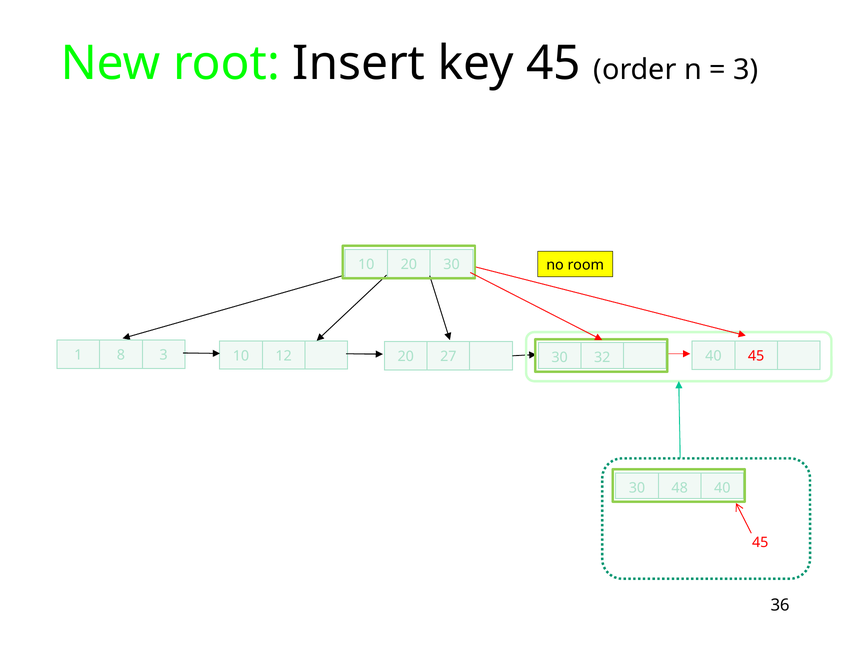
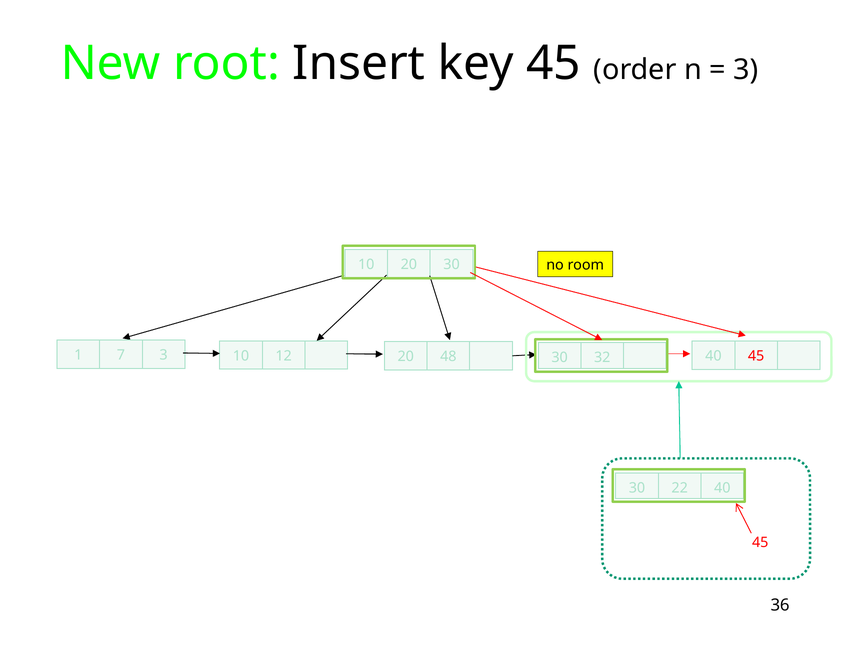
8: 8 -> 7 (121, 355)
27: 27 -> 48 (448, 357)
48: 48 -> 22 (680, 488)
